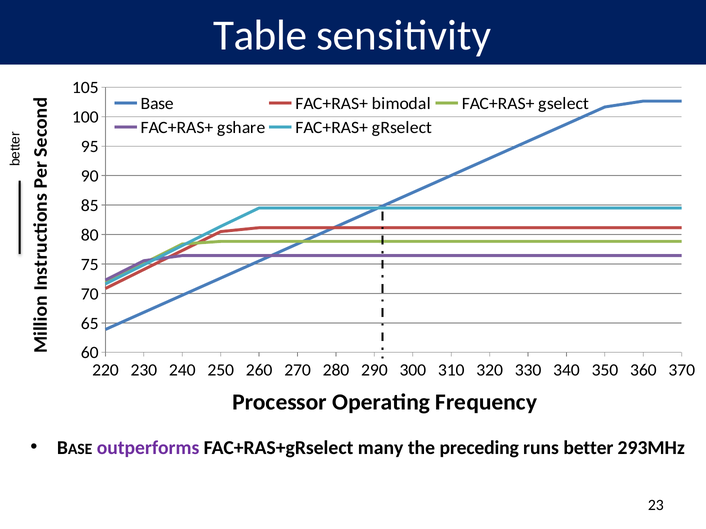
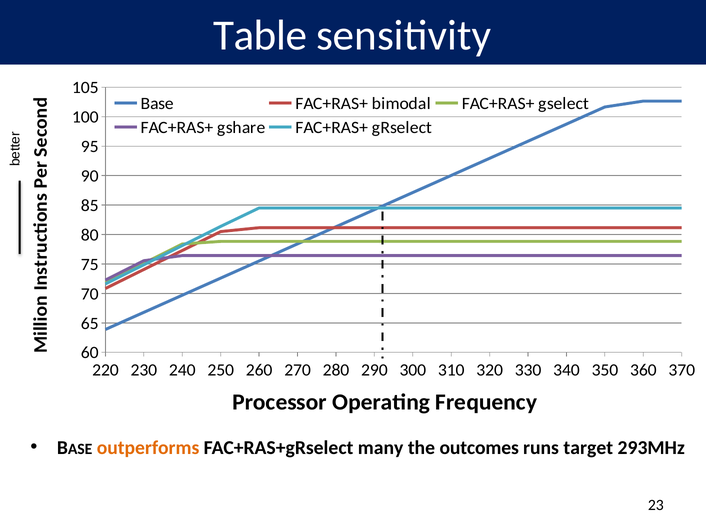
outperforms colour: purple -> orange (148, 448)
preceding: preceding -> outcomes (479, 448)
better: better -> target (588, 448)
